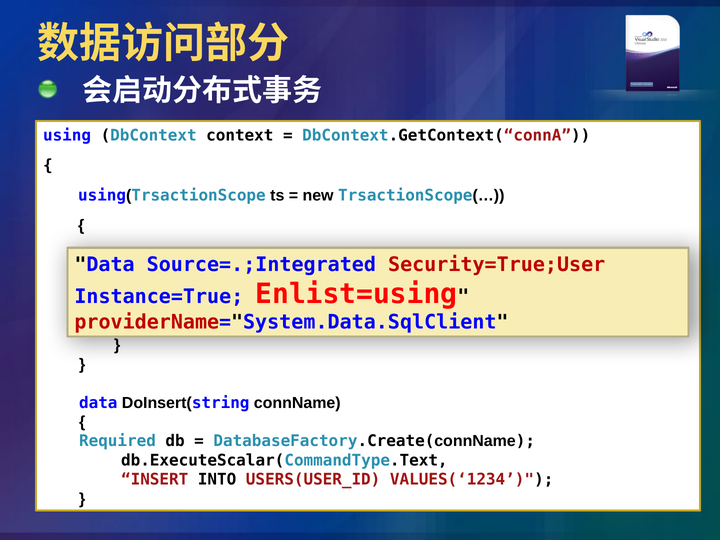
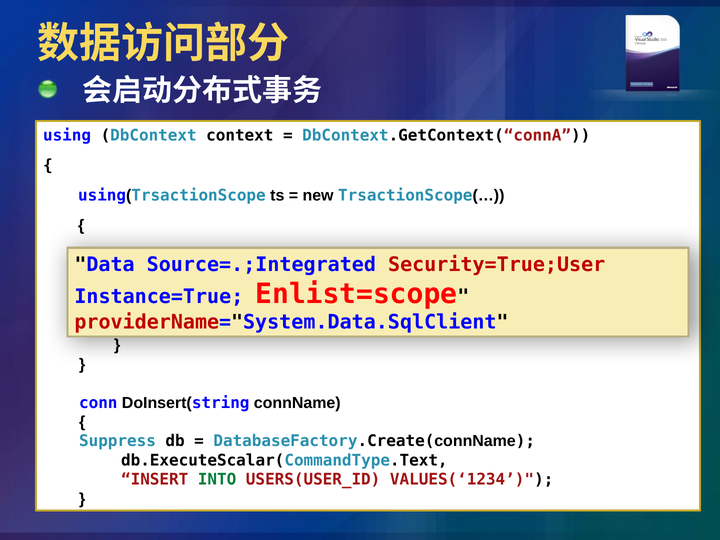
Enlist=using: Enlist=using -> Enlist=scope (356, 294)
data: data -> conn (98, 403)
Required: Required -> Suppress (117, 441)
INTO colour: black -> green (217, 480)
